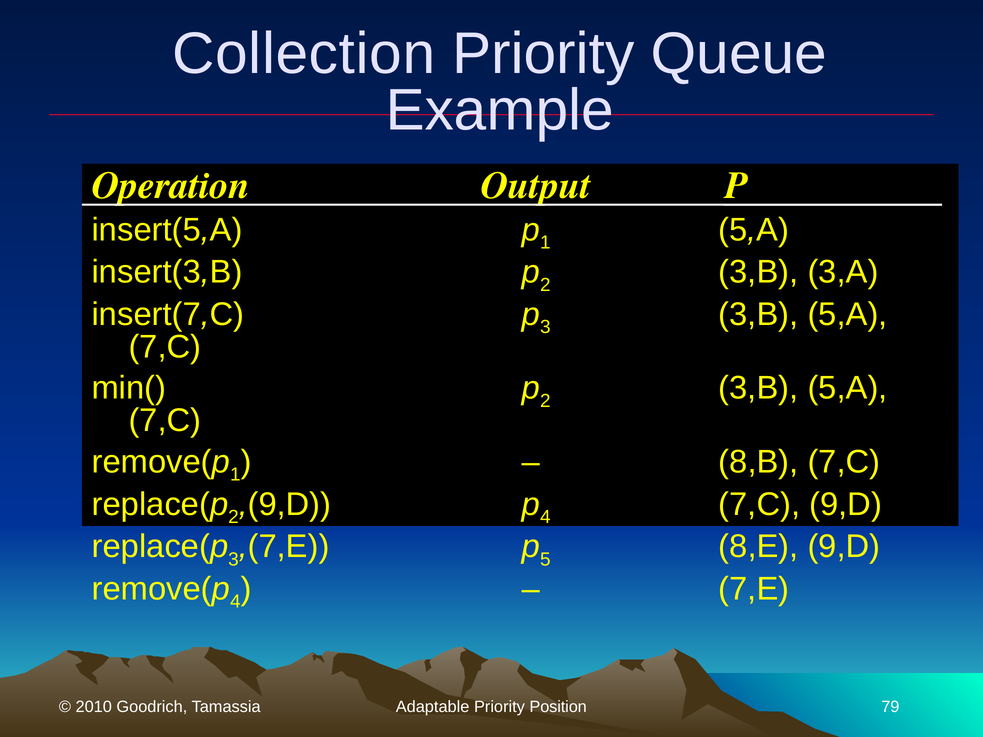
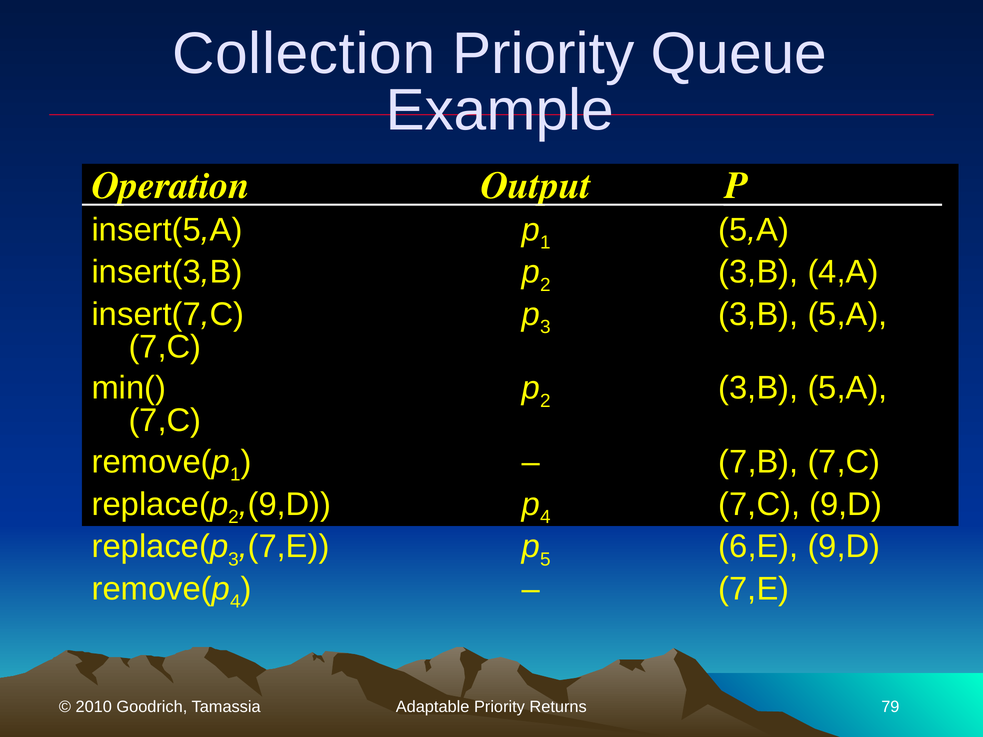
3,A: 3,A -> 4,A (843, 272)
8,B: 8,B -> 7,B (758, 462)
8,E: 8,E -> 6,E (758, 547)
Position: Position -> Returns (558, 707)
